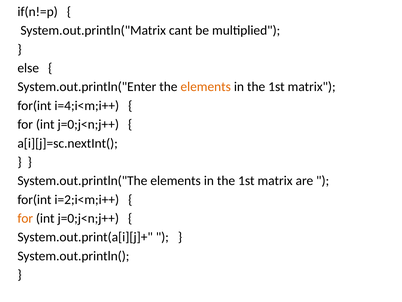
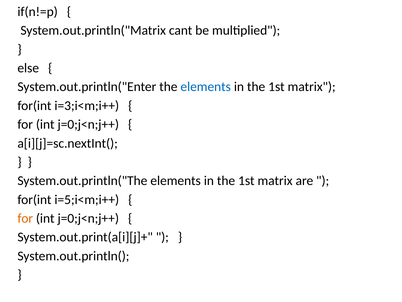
elements colour: orange -> blue (206, 87)
i=4;i<m;i++: i=4;i<m;i++ -> i=3;i<m;i++ (87, 105)
i=2;i<m;i++: i=2;i<m;i++ -> i=5;i<m;i++ (87, 199)
